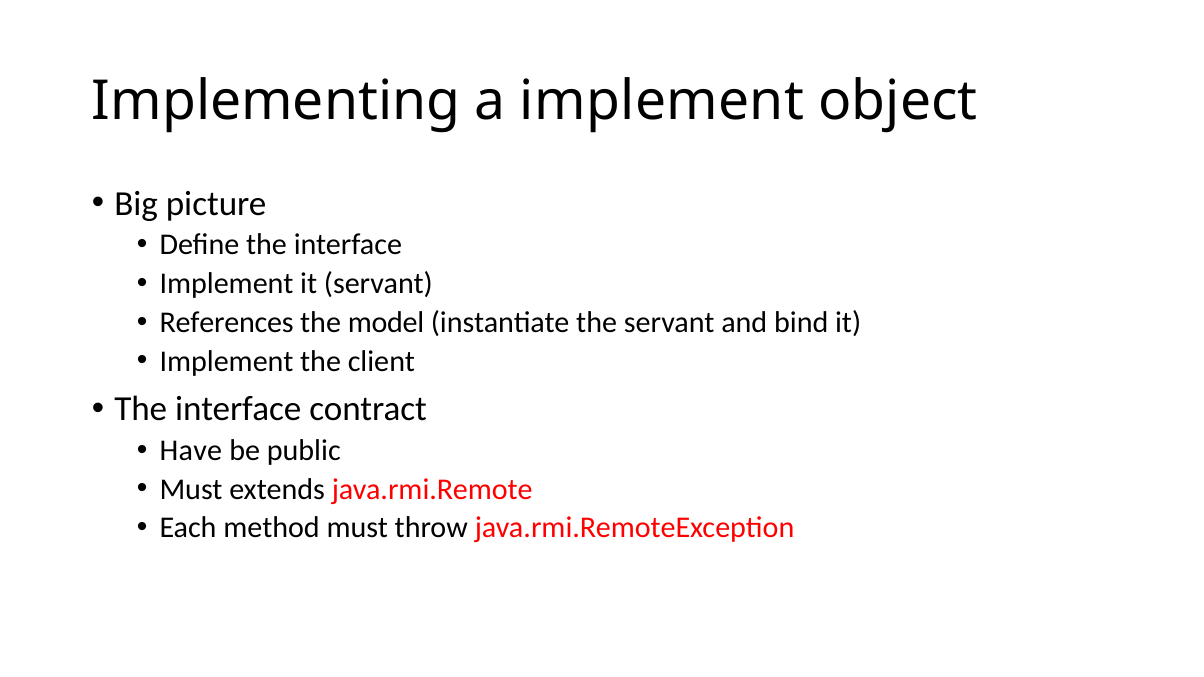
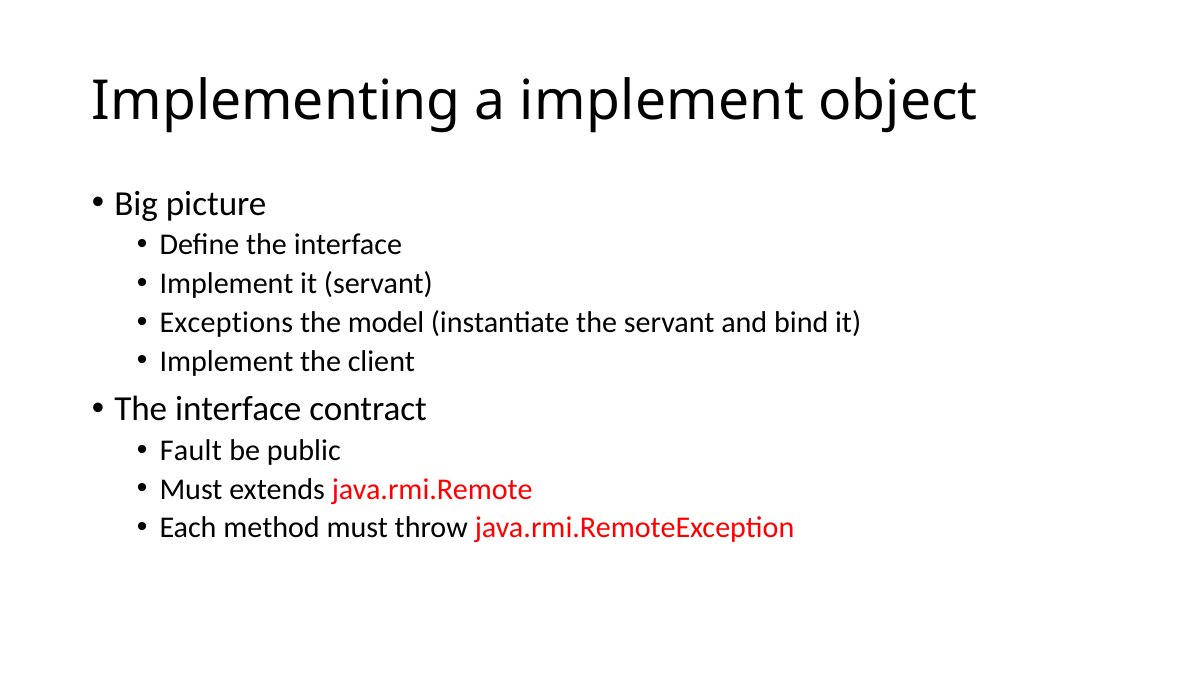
References: References -> Exceptions (226, 323)
Have: Have -> Fault (191, 451)
